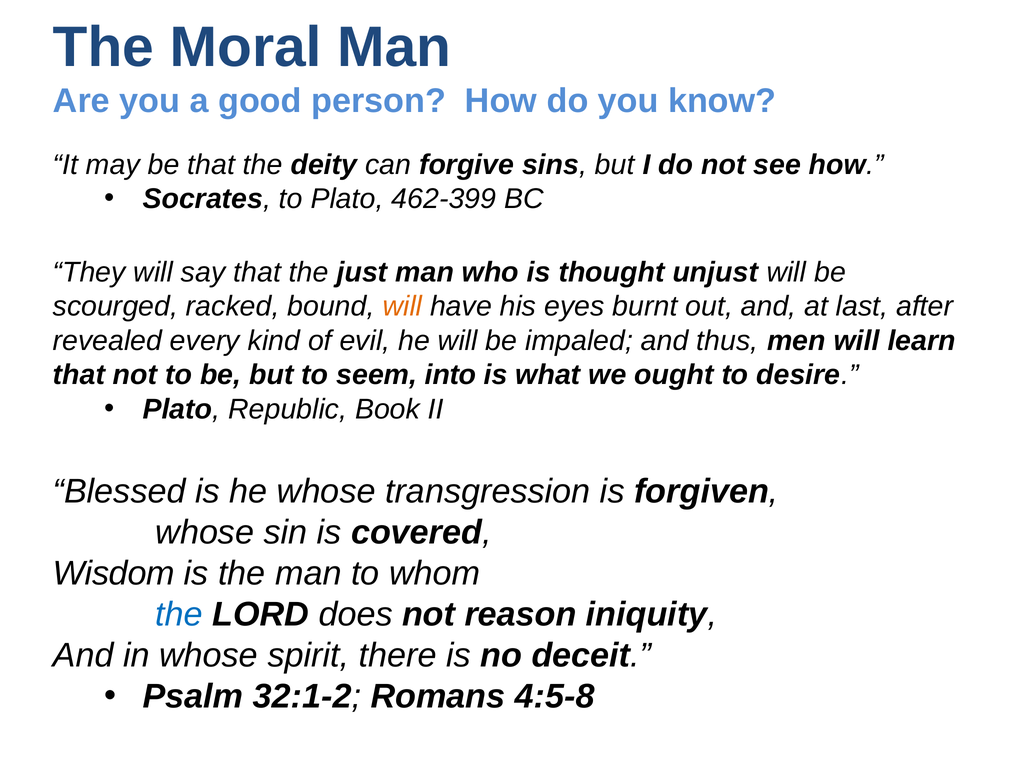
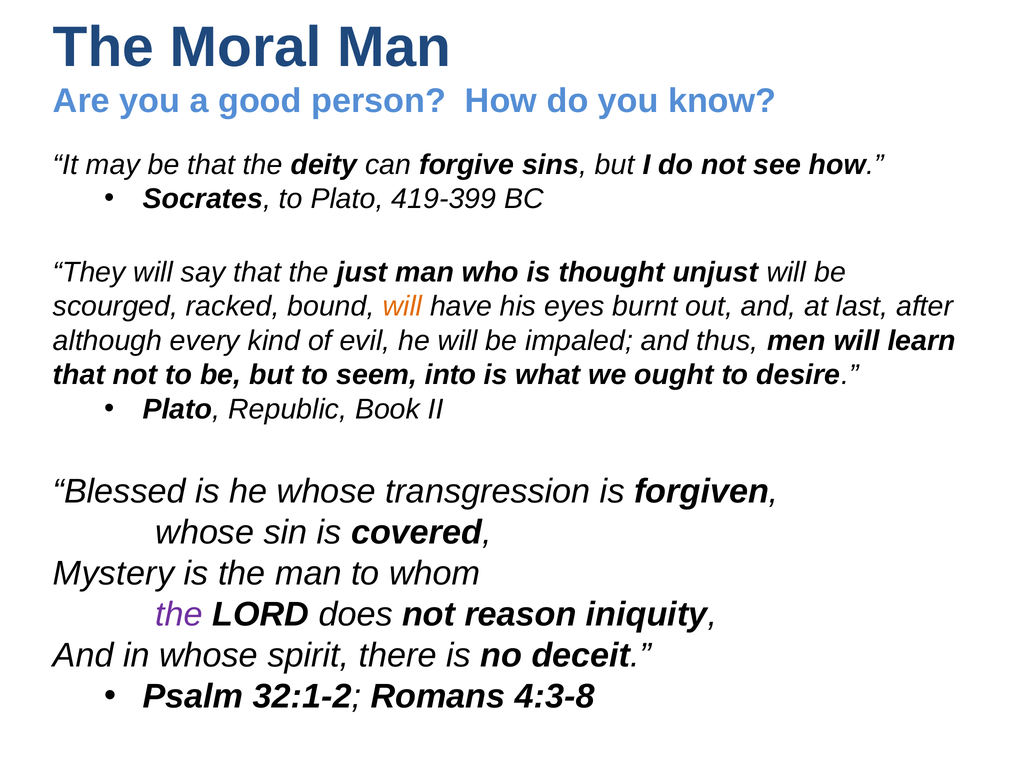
462-399: 462-399 -> 419-399 (444, 199)
revealed: revealed -> although (107, 341)
Wisdom: Wisdom -> Mystery (113, 573)
the colour: blue -> purple (179, 614)
4:5-8: 4:5-8 -> 4:3-8 (555, 696)
